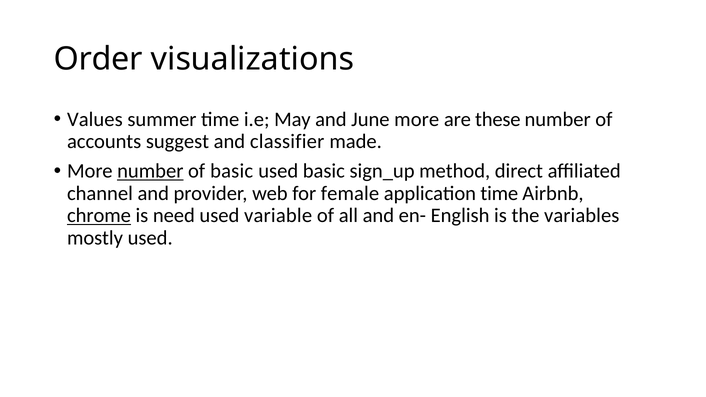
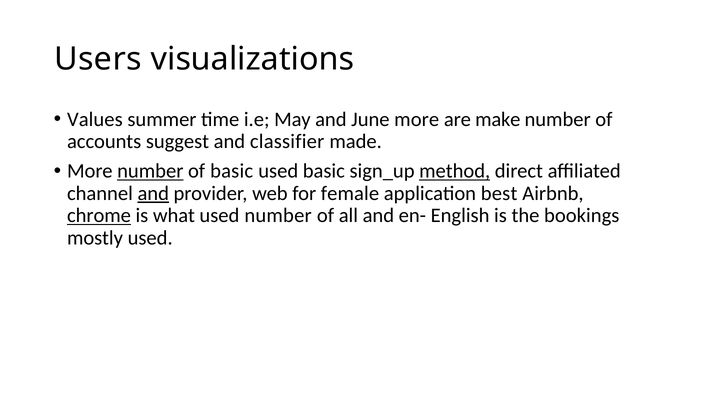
Order: Order -> Users (98, 59)
these: these -> make (498, 119)
method underline: none -> present (455, 171)
and underline: none -> present (153, 193)
application time: time -> best (499, 193)
need: need -> what (174, 216)
used variable: variable -> number (278, 216)
variables: variables -> bookings (582, 216)
